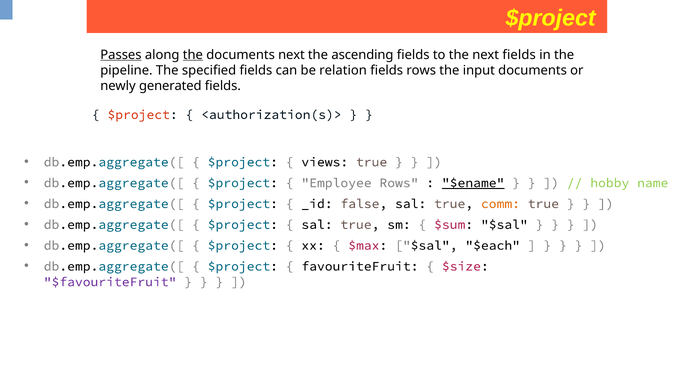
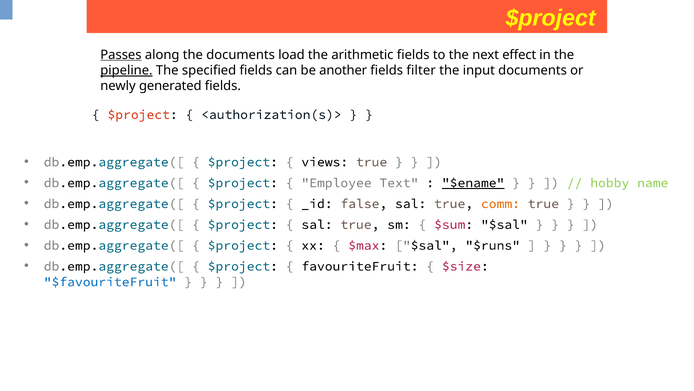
the underline: present -> none (193, 55)
documents next: next -> load (291, 55)
ascending: ascending -> arithmetic (362, 55)
next fields: fields -> effect (519, 55)
pipeline underline: none -> present (126, 70)
relation: relation -> another (343, 70)
fields rows: rows -> filter (421, 70)
Employee Rows: Rows -> Text (399, 183)
$each: $each -> $runs (493, 245)
$favouriteFruit colour: purple -> blue (110, 281)
